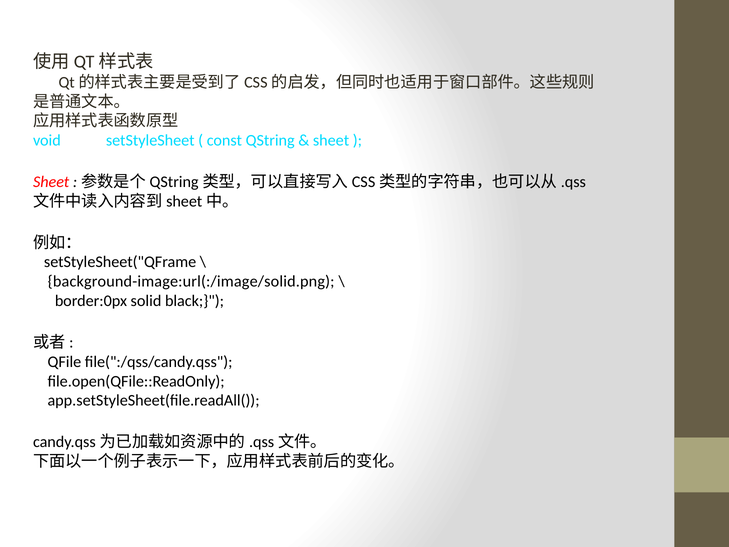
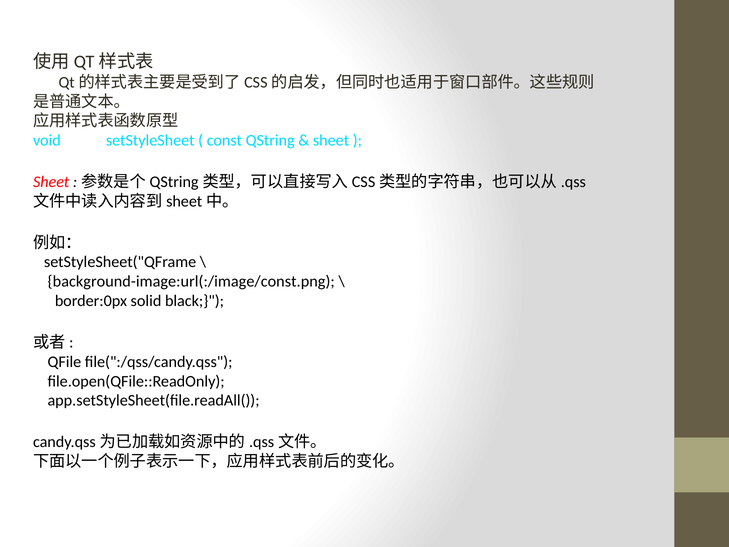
background-image:url(:/image/solid.png: background-image:url(:/image/solid.png -> background-image:url(:/image/const.png (191, 281)
